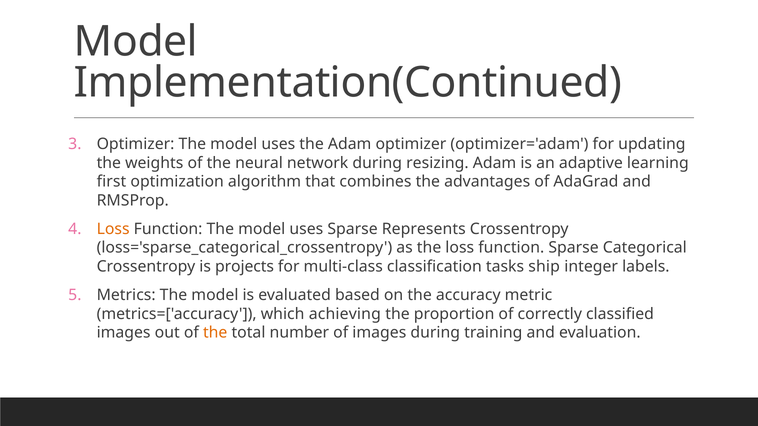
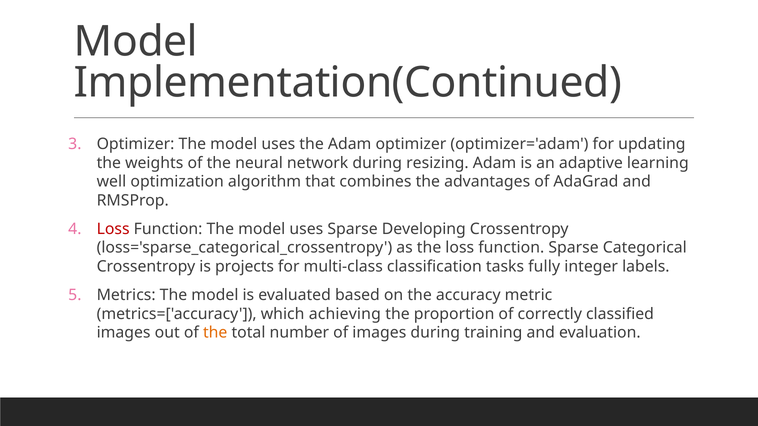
first: first -> well (111, 182)
Loss colour: orange -> red (113, 229)
Represents: Represents -> Developing (424, 229)
ship: ship -> fully (544, 267)
